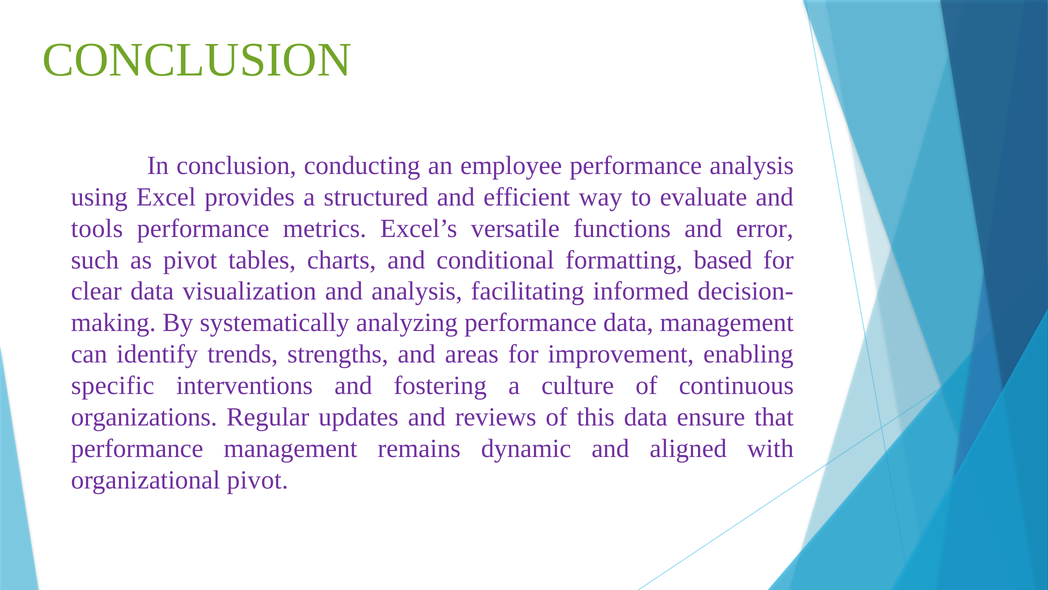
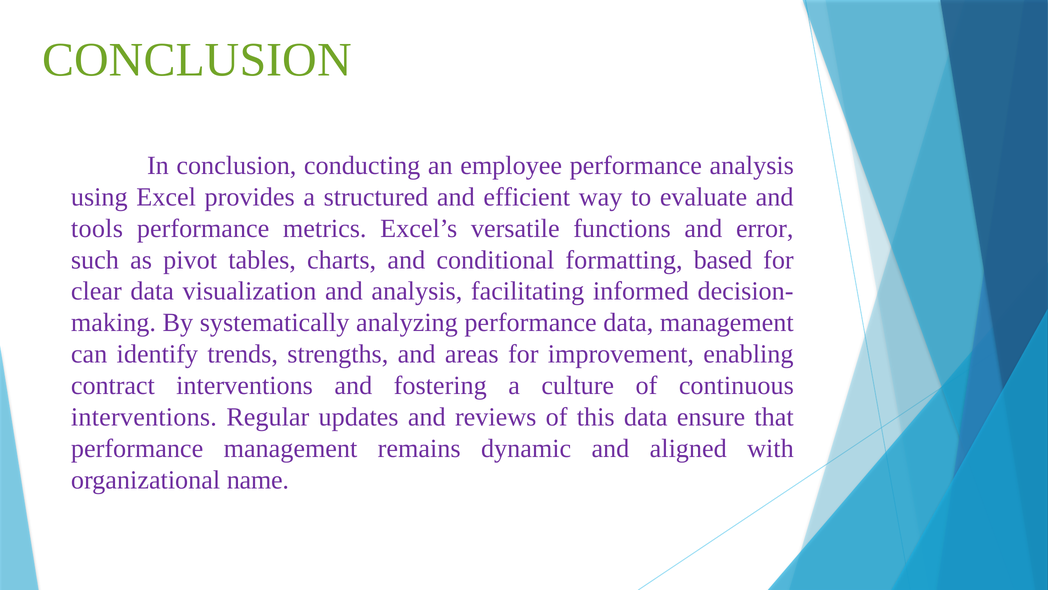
specific: specific -> contract (113, 385)
organizations: organizations -> interventions (144, 417)
organizational pivot: pivot -> name (258, 480)
